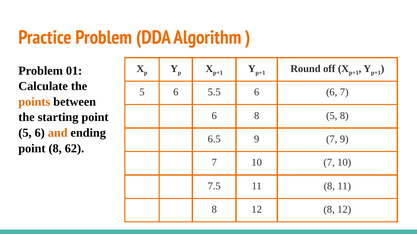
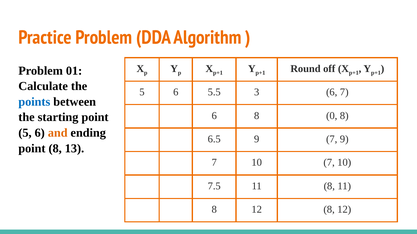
5.5 6: 6 -> 3 (257, 92)
points colour: orange -> blue (34, 102)
8 5: 5 -> 0 (332, 116)
62: 62 -> 13 (74, 149)
